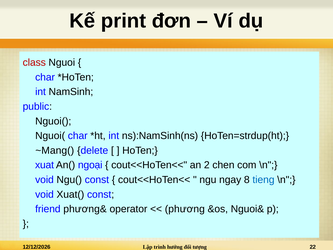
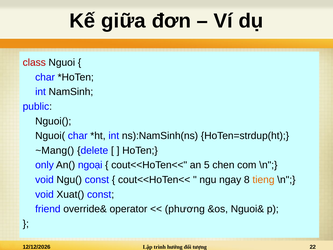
print: print -> giữa (123, 21)
xuat: xuat -> only (44, 165)
2: 2 -> 5 (207, 165)
tieng colour: blue -> orange (263, 180)
phương&: phương& -> override& (85, 209)
